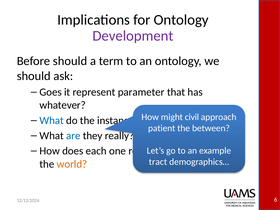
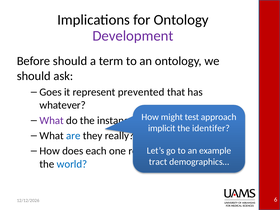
parameter: parameter -> prevented (141, 92)
civil: civil -> test (192, 117)
What colour: blue -> purple (52, 120)
patient: patient -> implicit (162, 128)
between: between -> identifer (211, 128)
world colour: orange -> blue (72, 164)
